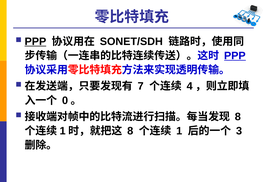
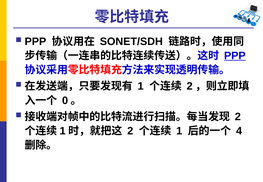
PPP underline: present -> none (35, 42)
7: 7 -> 1 (141, 86)
4: 4 -> 2 (190, 86)
8: 8 -> 2 (238, 117)
8: 8 -> 2 (130, 131)
3: 3 -> 4 (239, 131)
